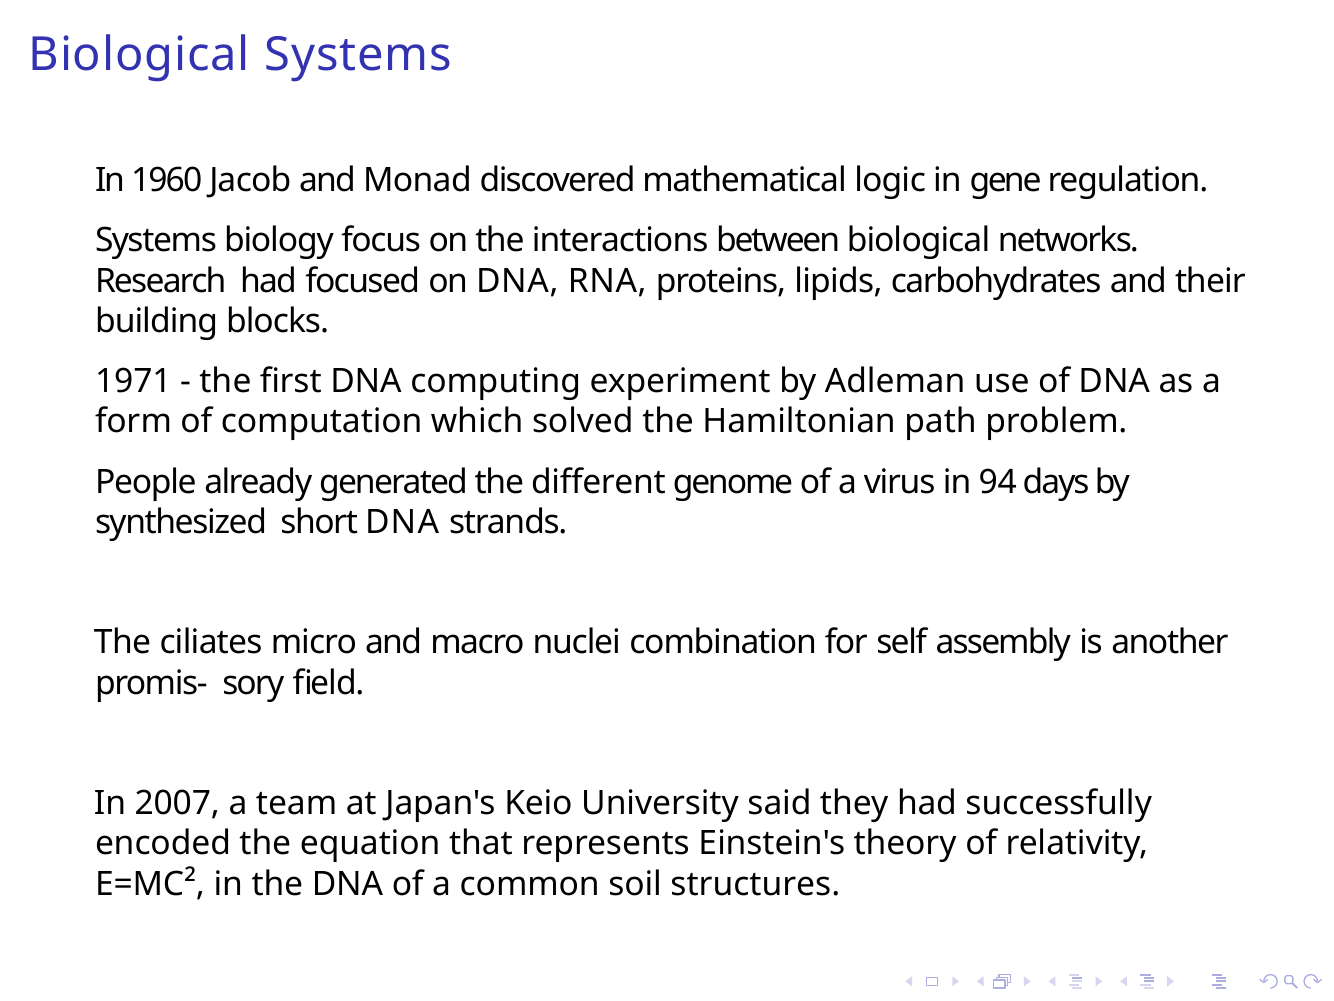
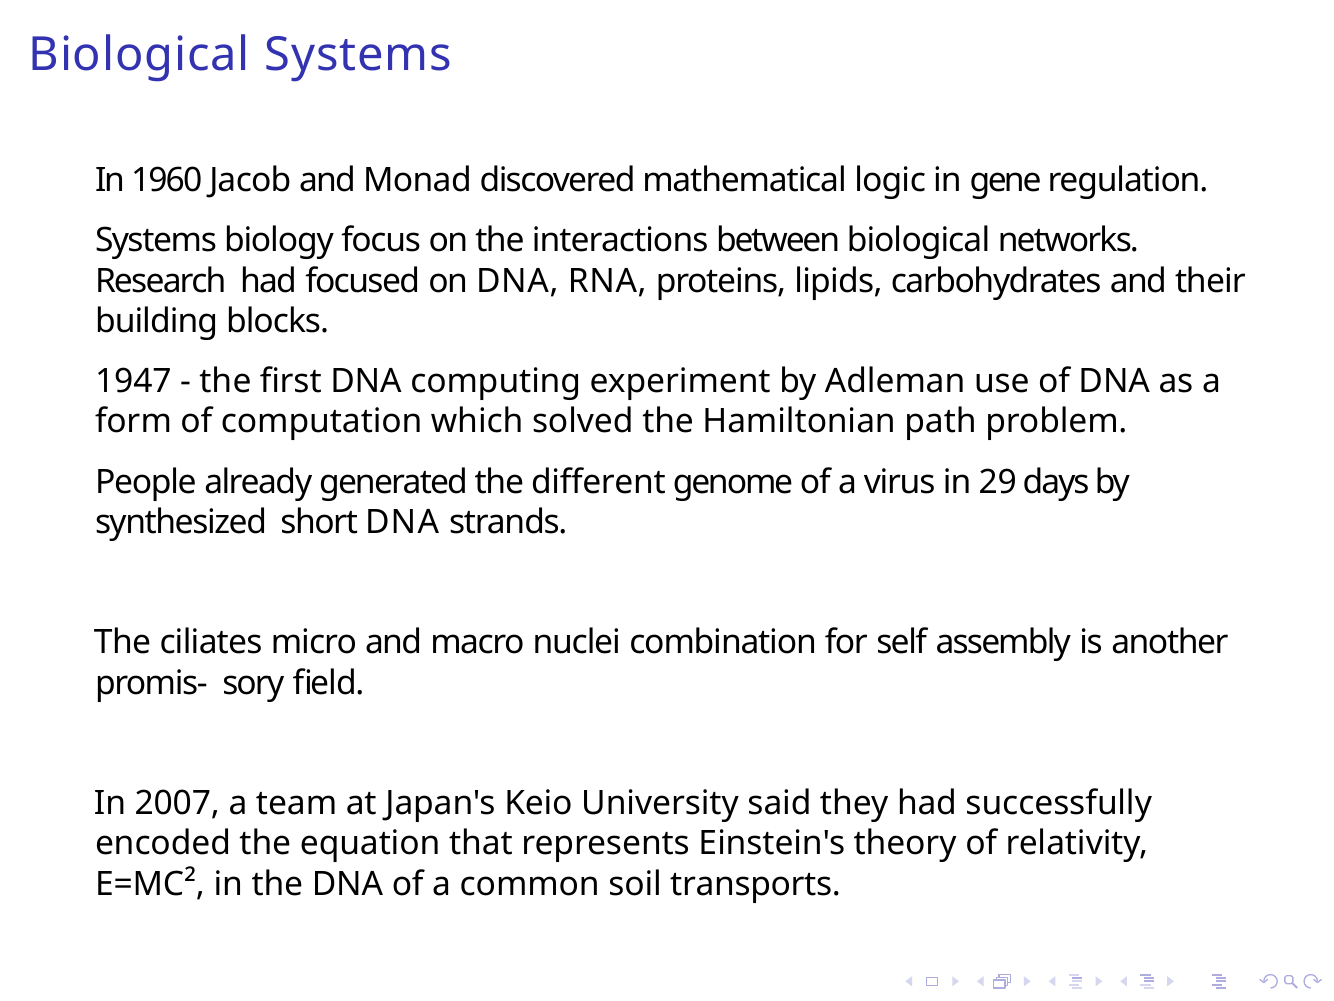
1971: 1971 -> 1947 (133, 382)
94: 94 -> 29 (998, 482)
structures: structures -> transports (756, 885)
